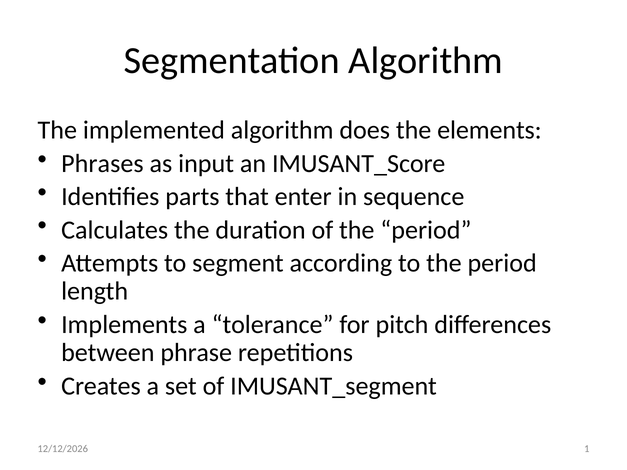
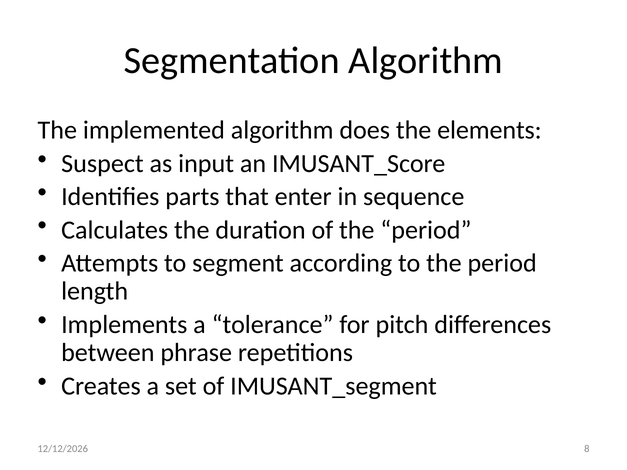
Phrases: Phrases -> Suspect (102, 164)
1: 1 -> 8 (587, 449)
